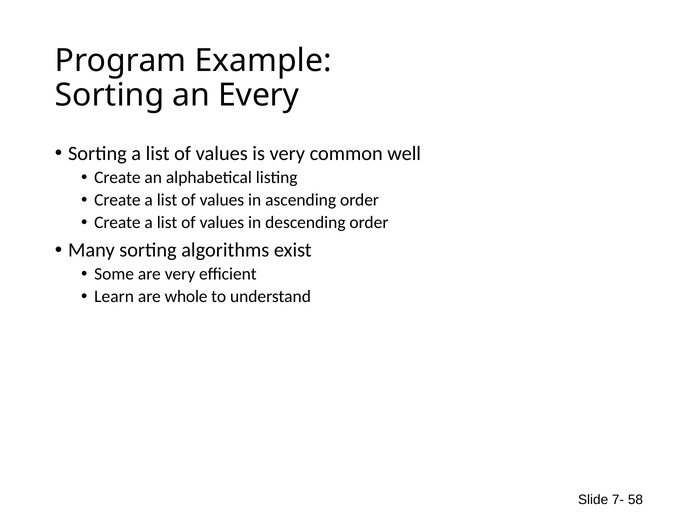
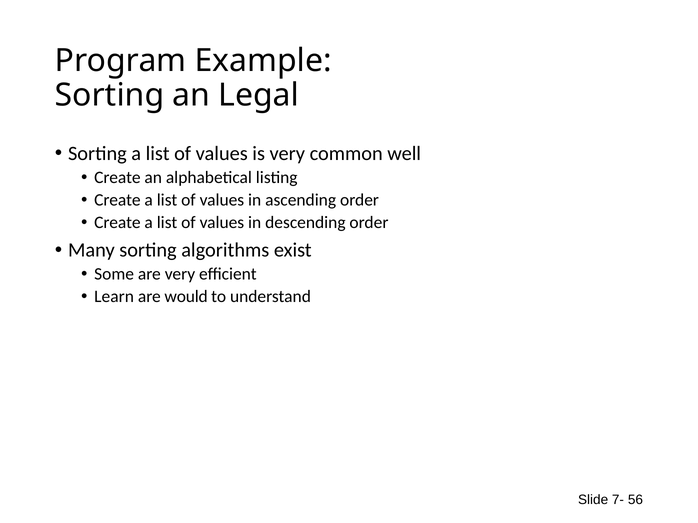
Every: Every -> Legal (259, 96)
whole: whole -> would (186, 297)
58: 58 -> 56 (635, 500)
